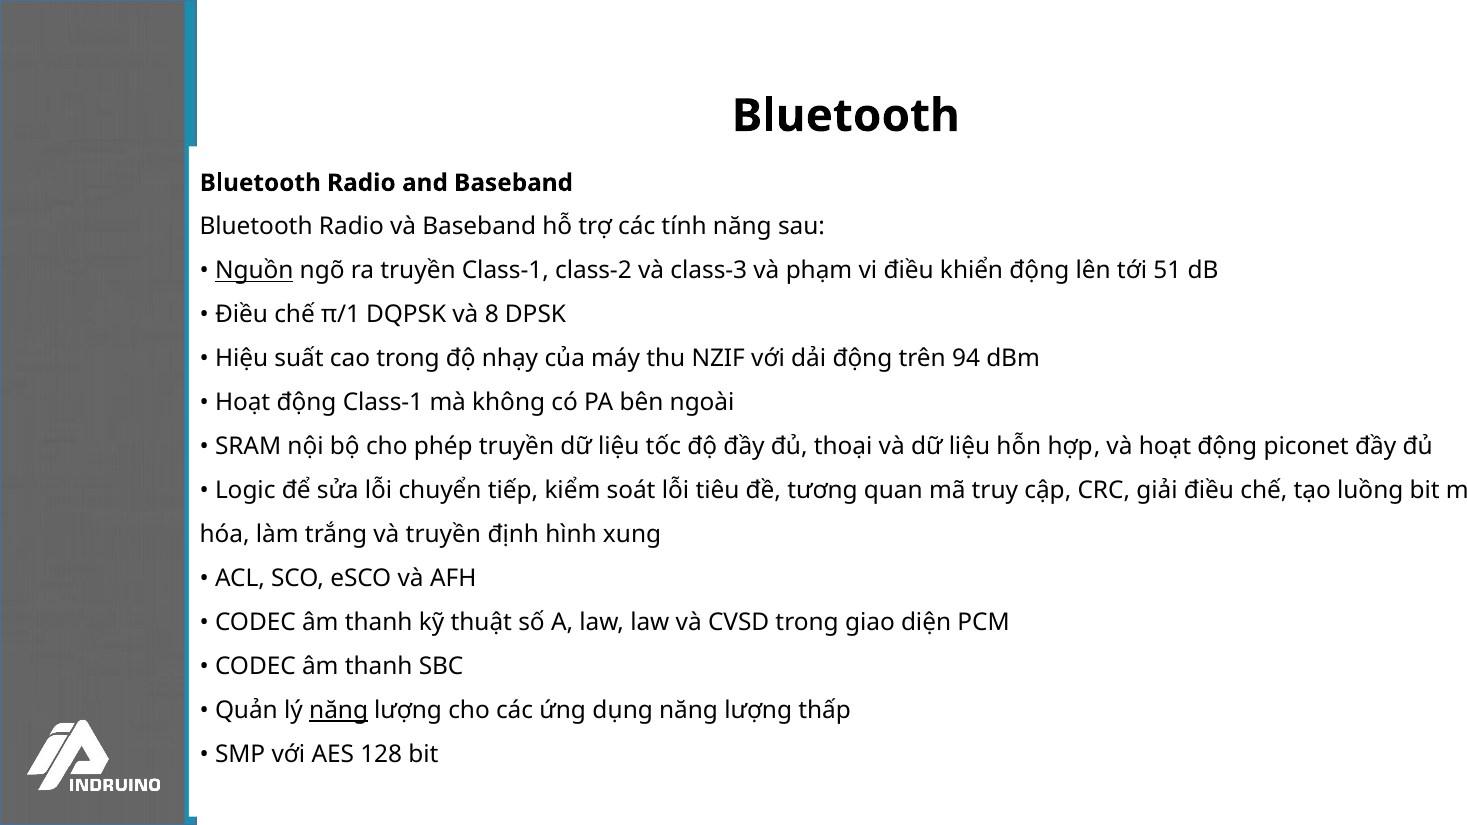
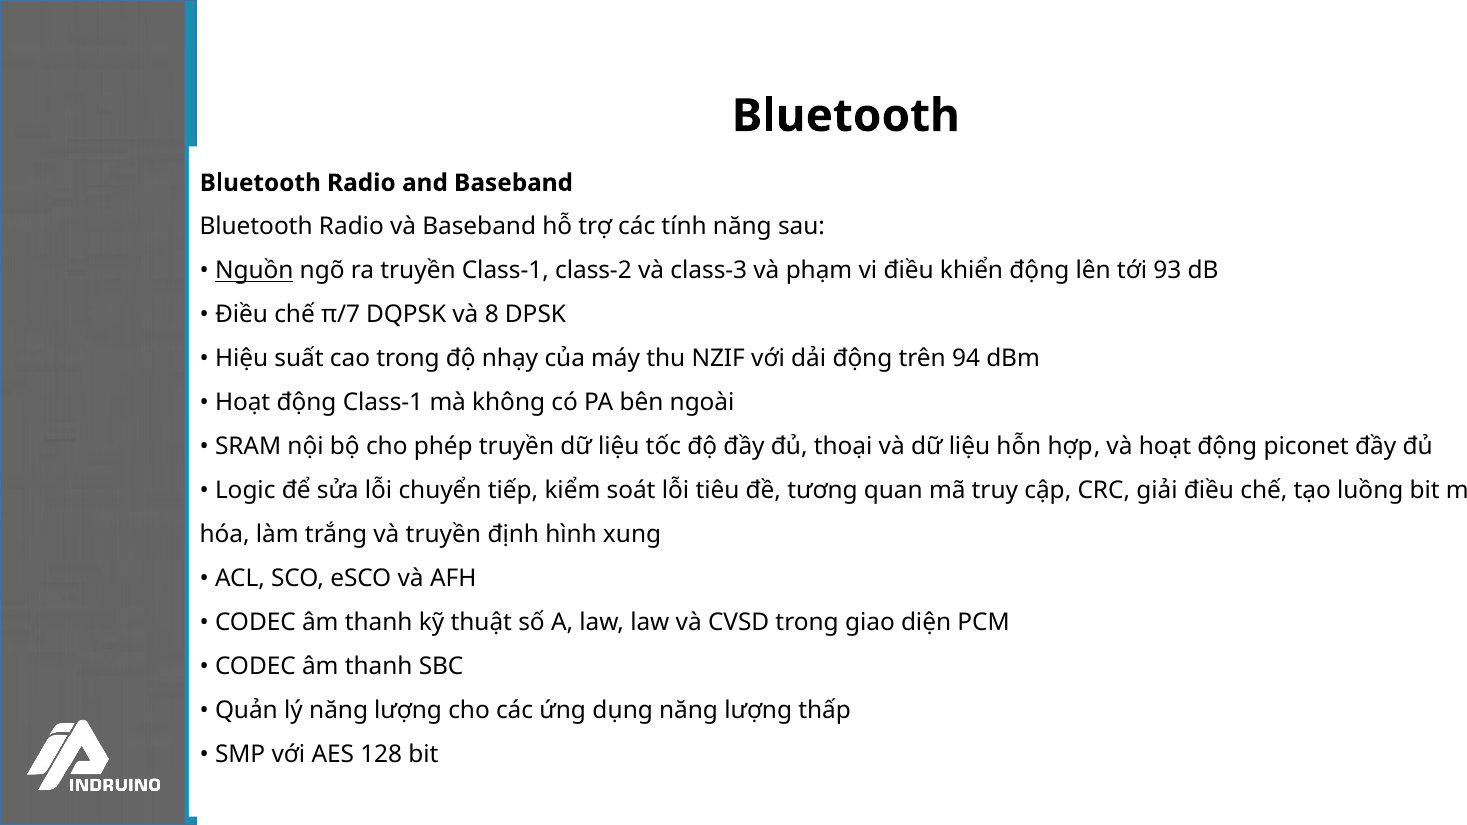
51: 51 -> 93 (1167, 271)
π/1: π/1 -> π/7 (341, 315)
năng underline: present -> none (339, 711)
